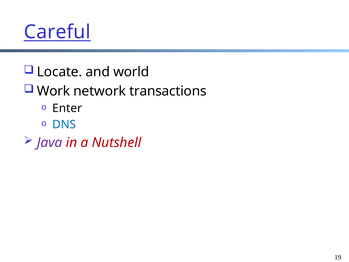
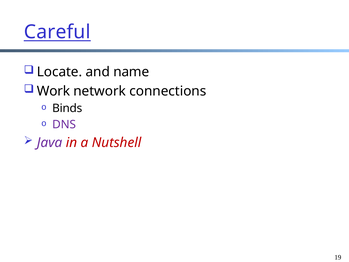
world: world -> name (131, 72)
transactions: transactions -> connections (168, 91)
Enter: Enter -> Binds (67, 108)
DNS colour: blue -> purple (64, 125)
